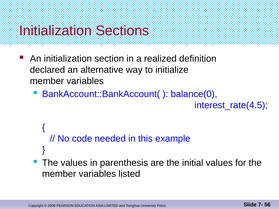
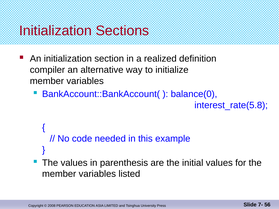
declared: declared -> compiler (47, 70)
interest_rate(4.5: interest_rate(4.5 -> interest_rate(5.8 (231, 105)
